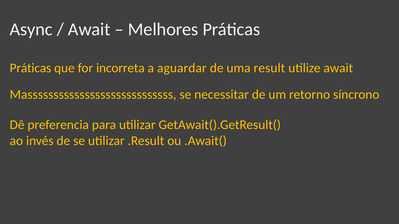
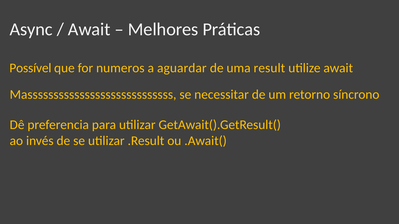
Práticas: Práticas -> Possível (30, 68)
incorreta: incorreta -> numeros (120, 68)
